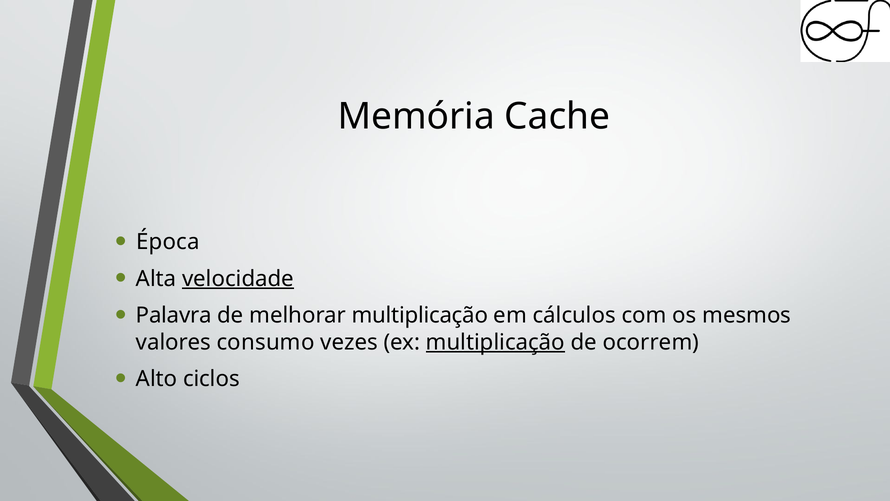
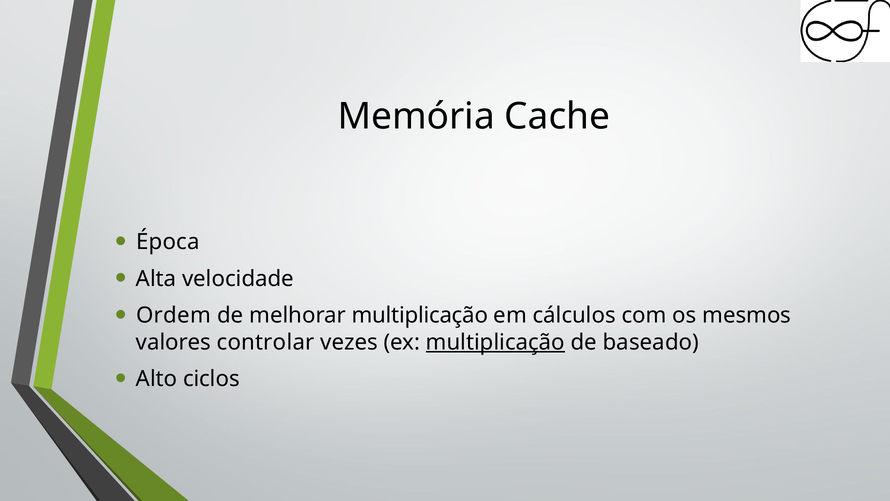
velocidade underline: present -> none (238, 279)
Palavra: Palavra -> Ordem (174, 315)
consumo: consumo -> controlar (266, 342)
ocorrem: ocorrem -> baseado (651, 342)
